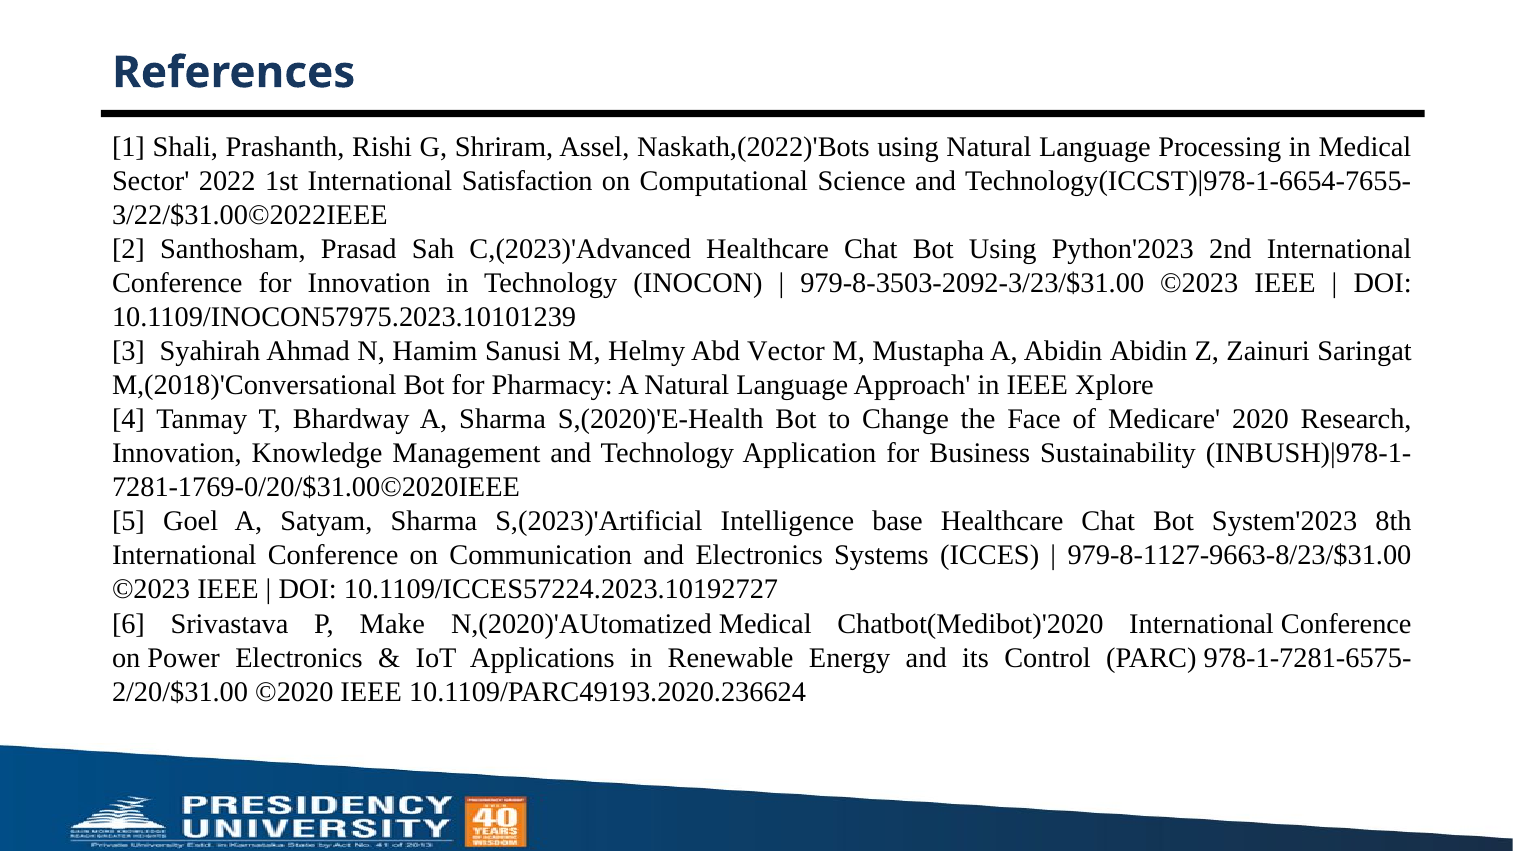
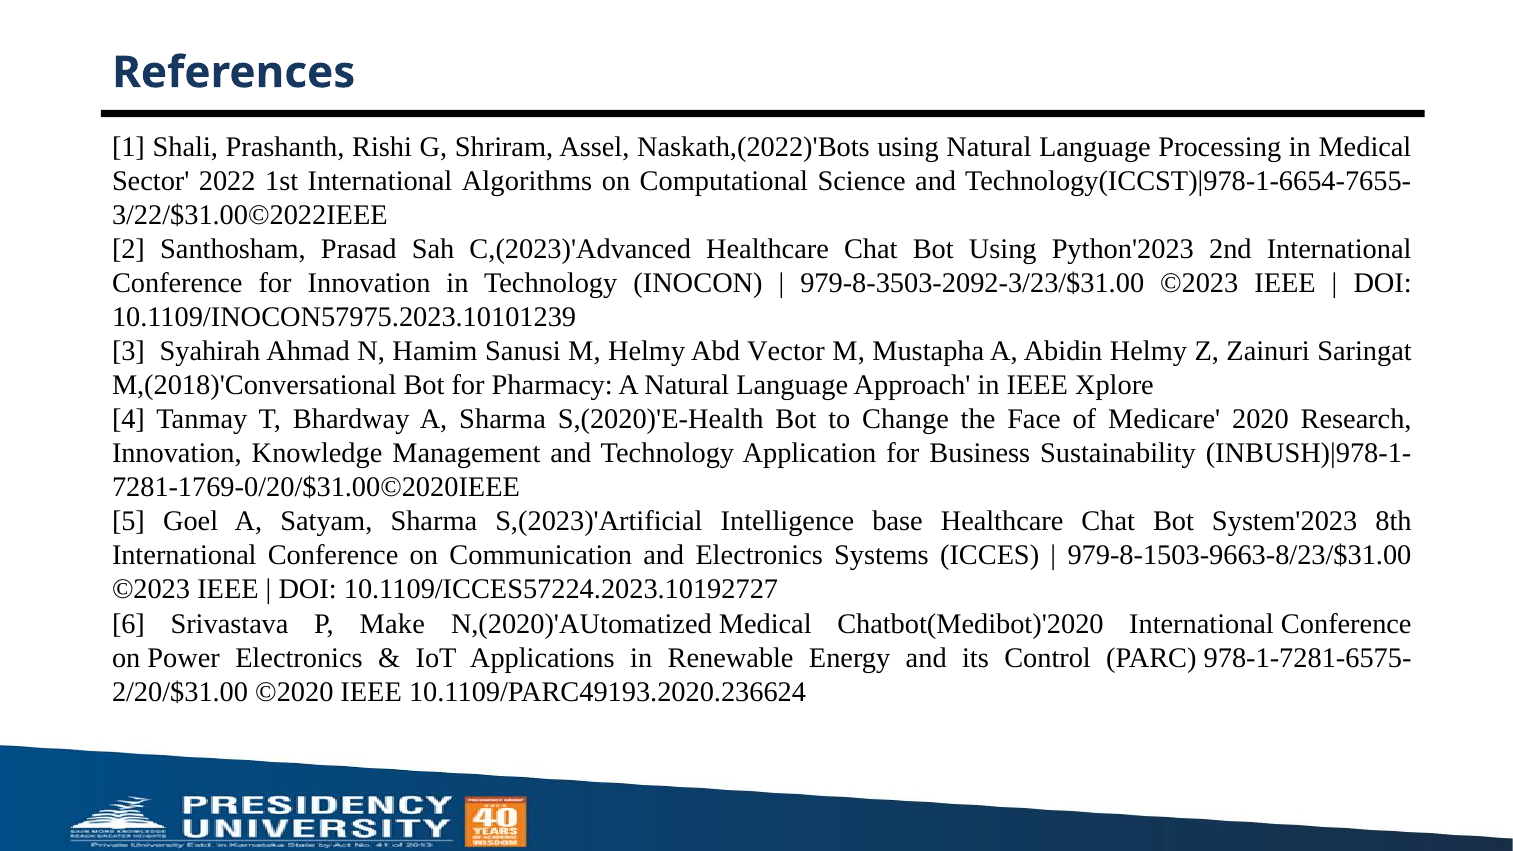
Satisfaction: Satisfaction -> Algorithms (527, 181)
Abidin Abidin: Abidin -> Helmy (1149, 351)
979-8-1127-9663-8/23/$31.00: 979-8-1127-9663-8/23/$31.00 -> 979-8-1503-9663-8/23/$31.00 (1239, 556)
